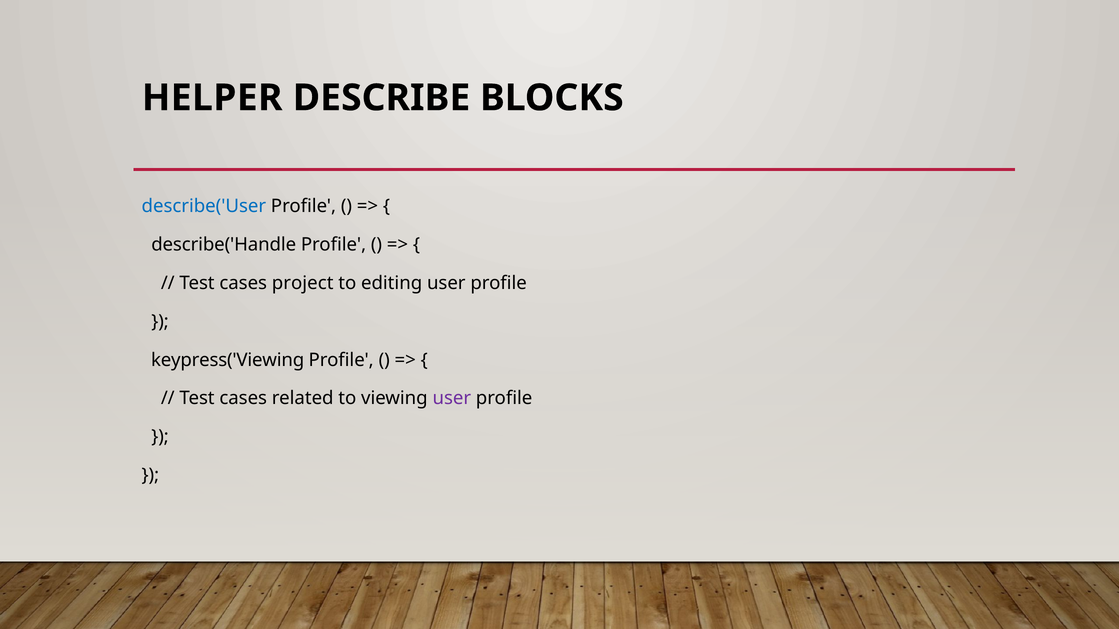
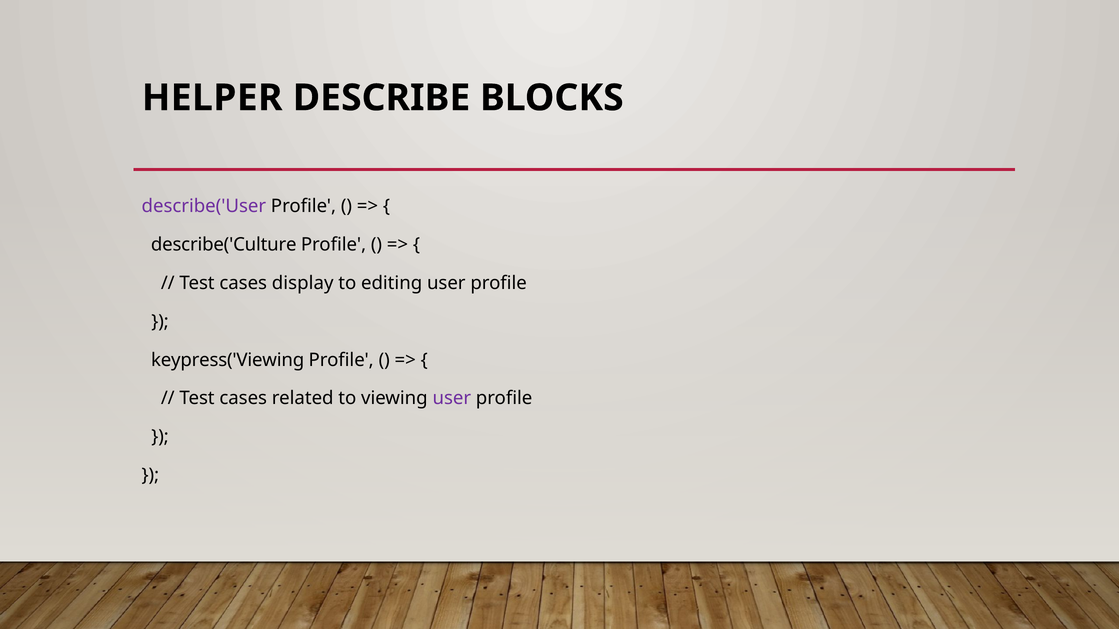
describe('User colour: blue -> purple (204, 206)
describe('Handle: describe('Handle -> describe('Culture (224, 245)
project: project -> display (303, 283)
